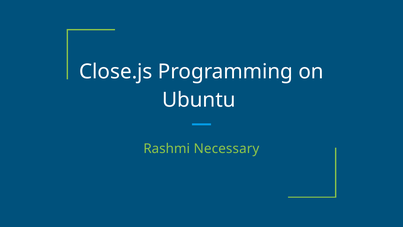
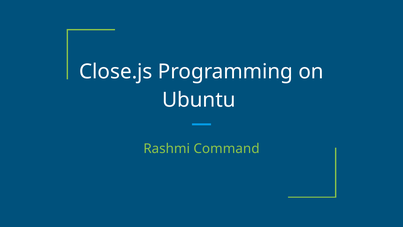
Necessary: Necessary -> Command (227, 148)
